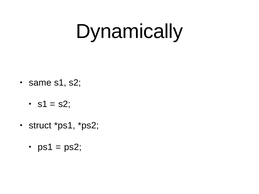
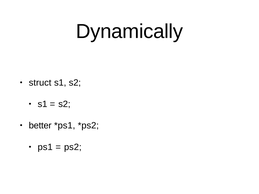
same: same -> struct (40, 83)
struct: struct -> better (40, 126)
